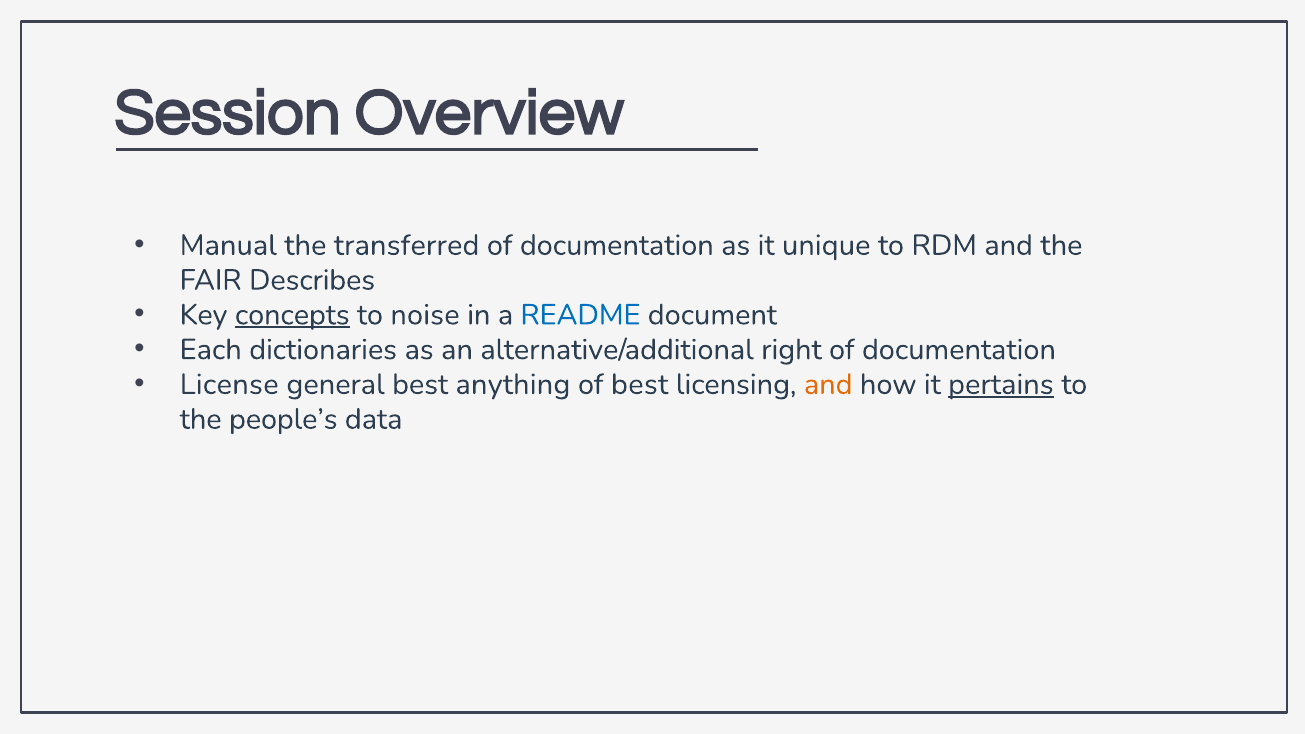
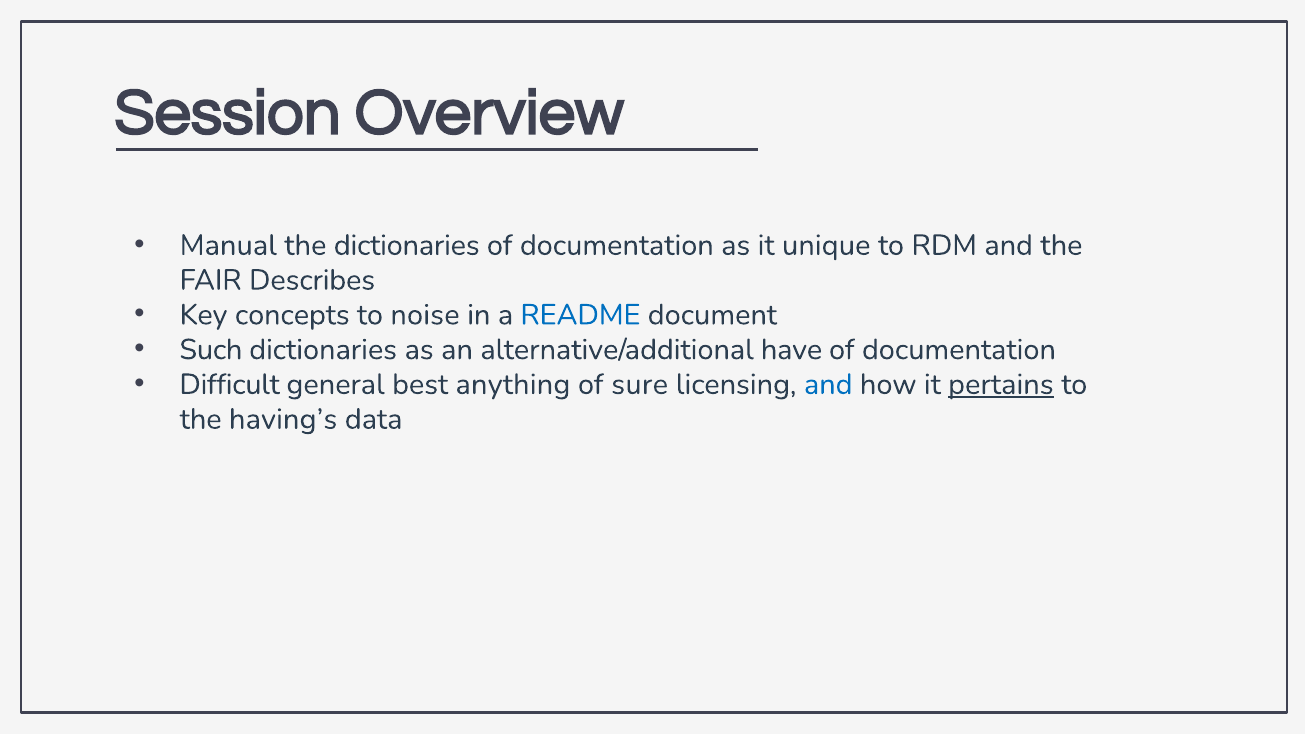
the transferred: transferred -> dictionaries (407, 245)
concepts underline: present -> none (292, 315)
Each: Each -> Such (211, 350)
right: right -> have (792, 350)
License: License -> Difficult (230, 384)
of best: best -> sure (640, 384)
and colour: orange -> blue (828, 384)
people’s: people’s -> having’s (283, 419)
